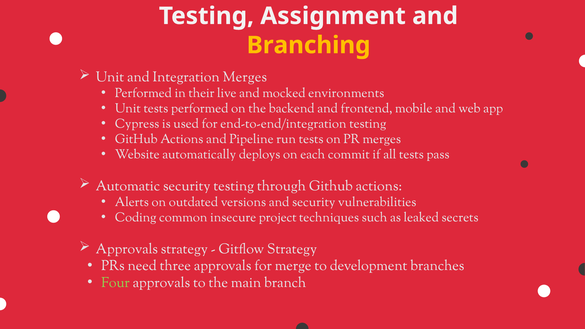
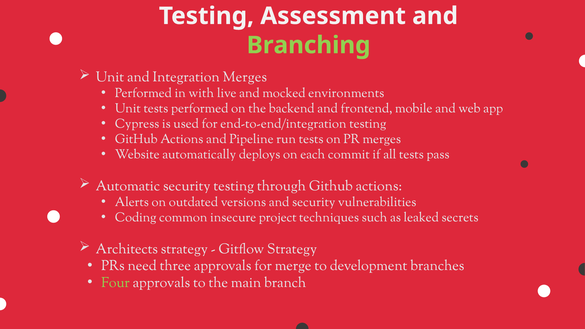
Assignment: Assignment -> Assessment (333, 16)
Branching colour: yellow -> light green (309, 45)
their: their -> with (201, 93)
Approvals: Approvals -> Architects (127, 249)
